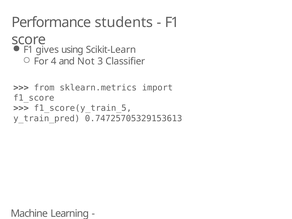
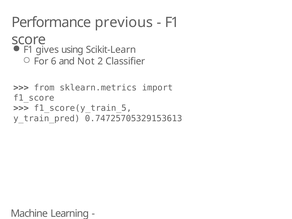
students: students -> previous (124, 22)
4: 4 -> 6 (54, 61)
3: 3 -> 2 (100, 61)
